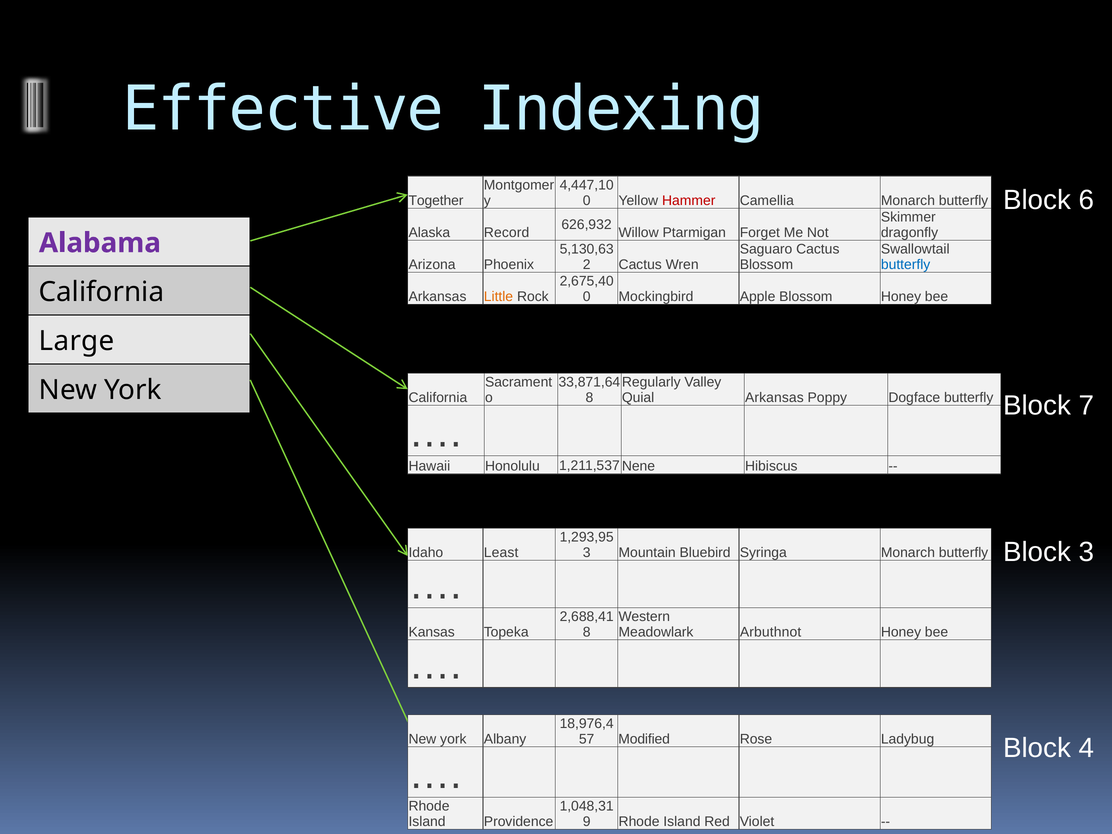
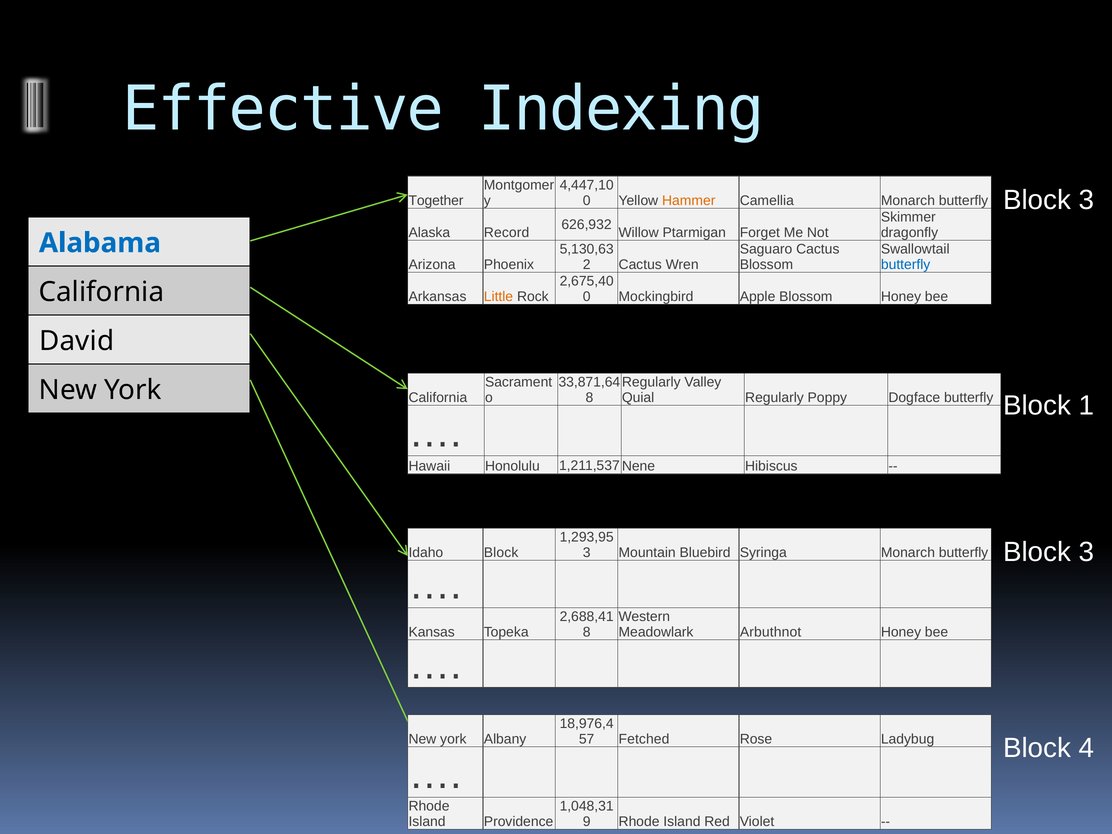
6: 6 -> 3 (1086, 200)
Hammer colour: red -> orange (689, 201)
Alabama colour: purple -> blue (100, 243)
Large: Large -> David (77, 341)
Quial Arkansas: Arkansas -> Regularly (774, 398)
7: 7 -> 1 (1086, 405)
Idaho Least: Least -> Block (501, 553)
Modified: Modified -> Fetched (644, 739)
